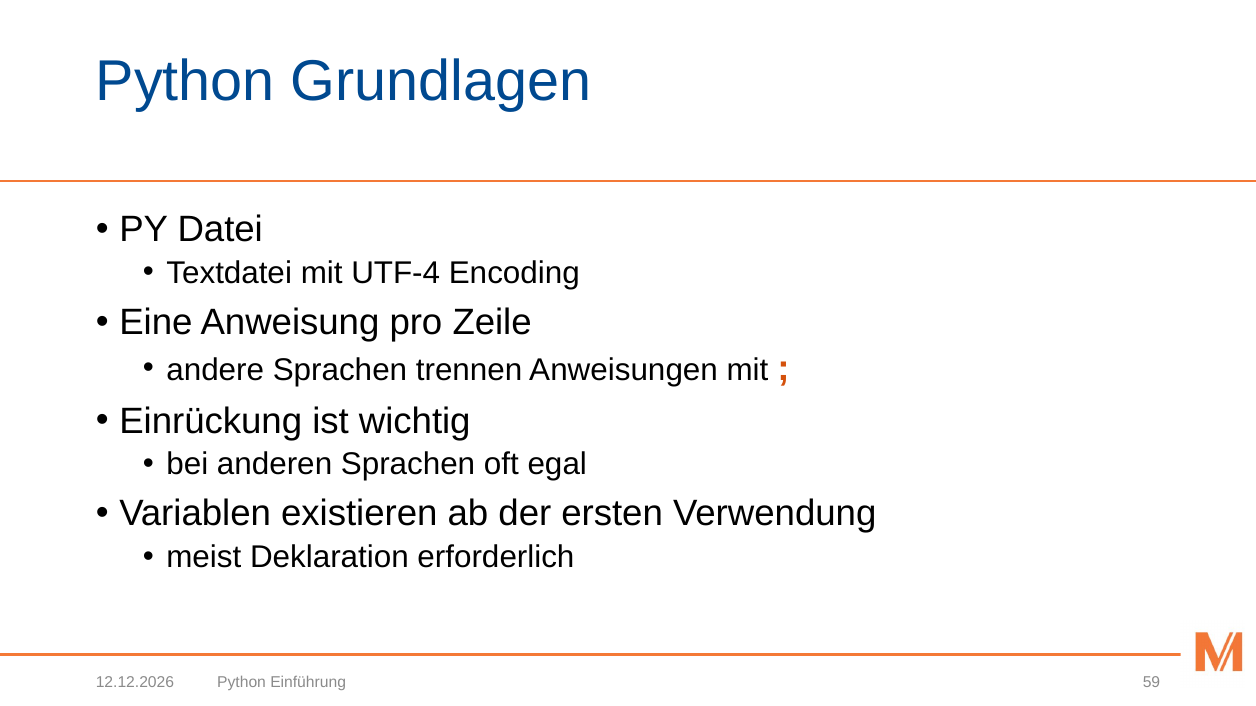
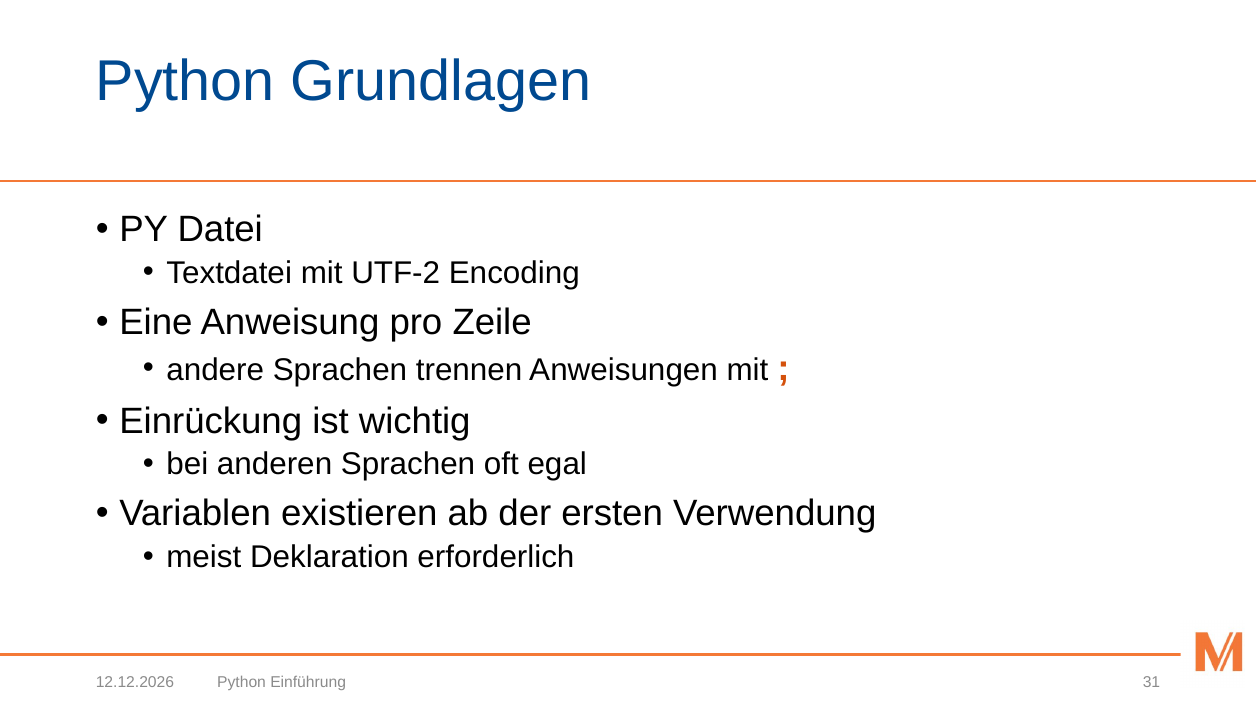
UTF-4: UTF-4 -> UTF-2 (396, 273)
59: 59 -> 31 (1151, 683)
